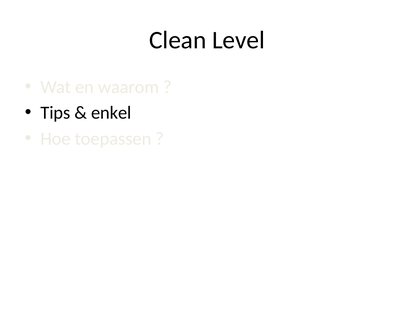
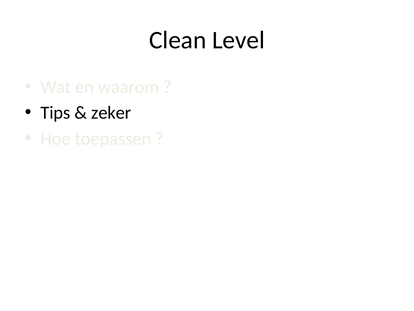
enkel: enkel -> zeker (111, 113)
